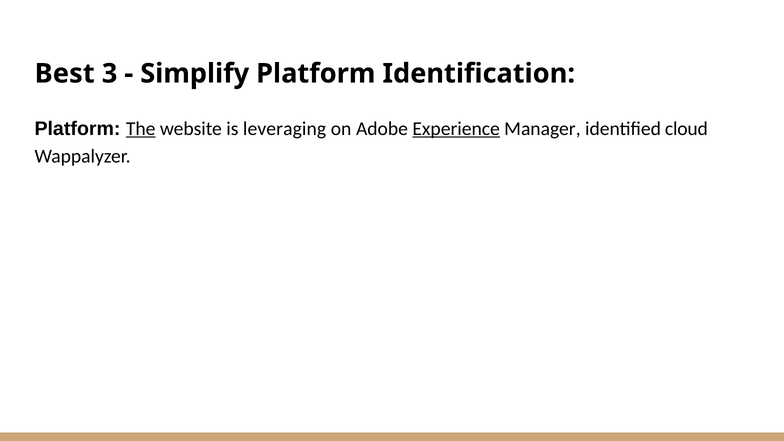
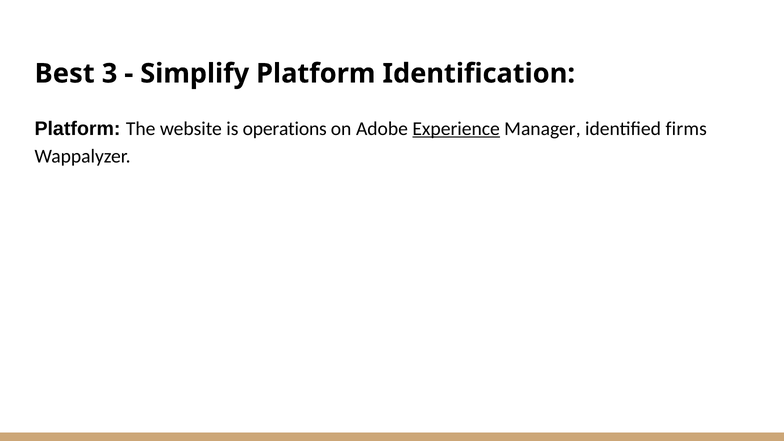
The underline: present -> none (141, 129)
leveraging: leveraging -> operations (285, 129)
cloud: cloud -> firms (686, 129)
